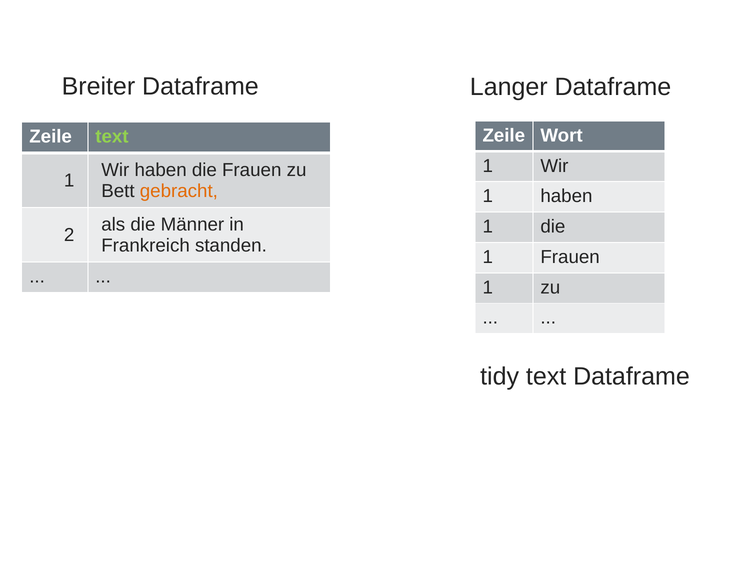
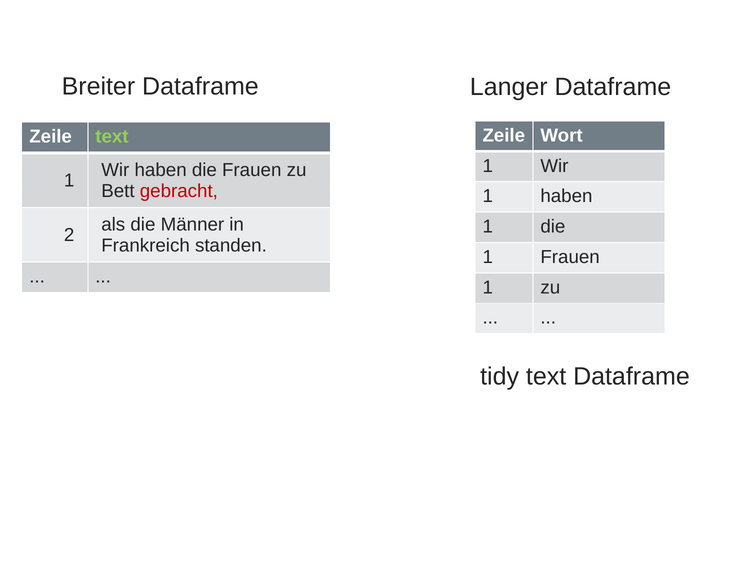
gebracht colour: orange -> red (179, 191)
